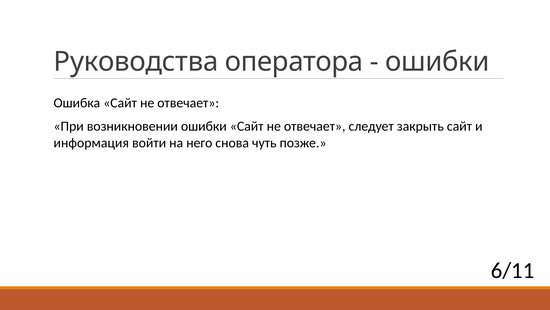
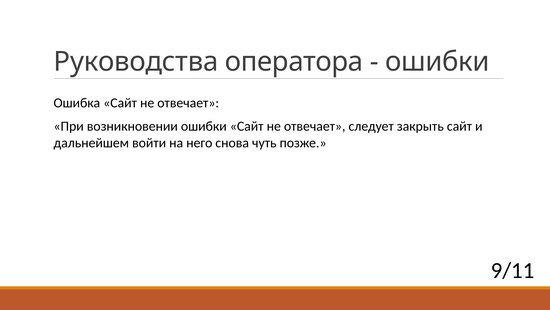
информация: информация -> дальнейшем (91, 143)
6/11: 6/11 -> 9/11 (513, 270)
